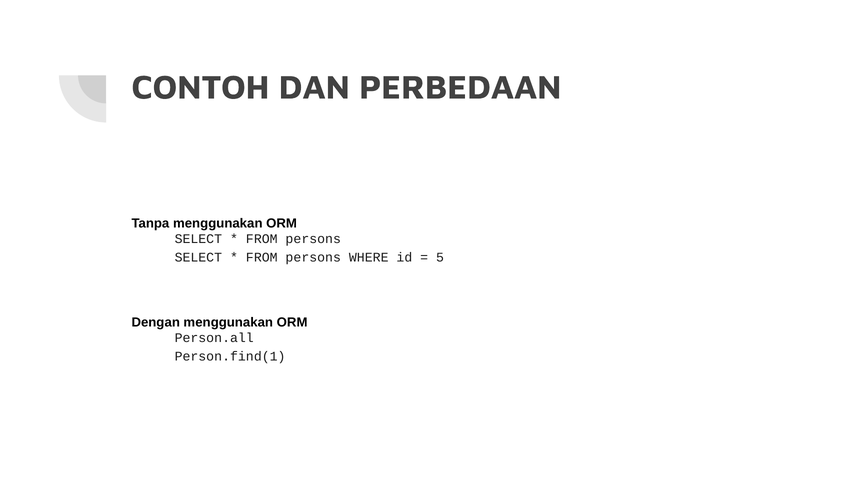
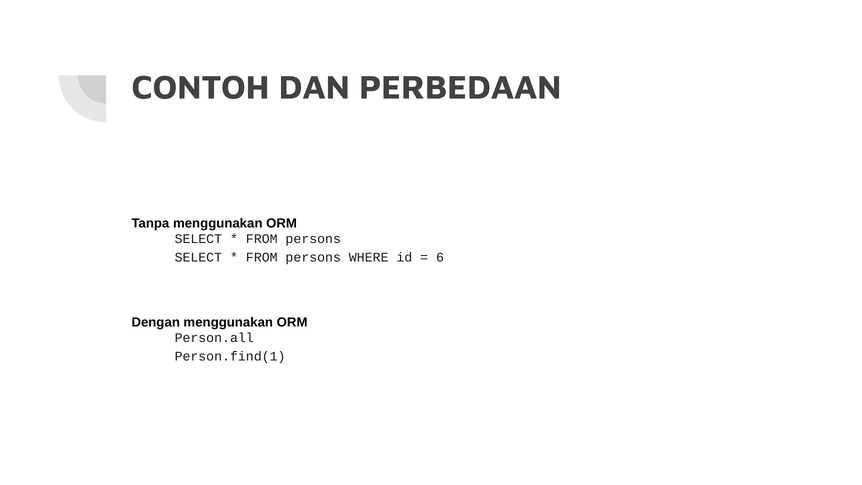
5: 5 -> 6 (440, 257)
